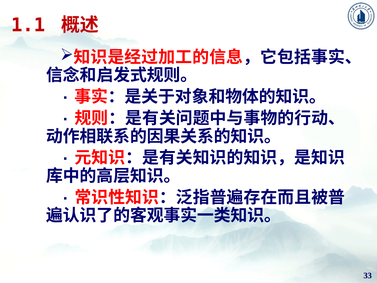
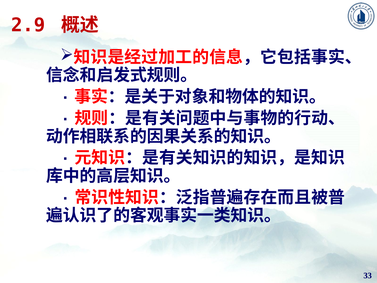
1.1: 1.1 -> 2.9 (28, 25)
